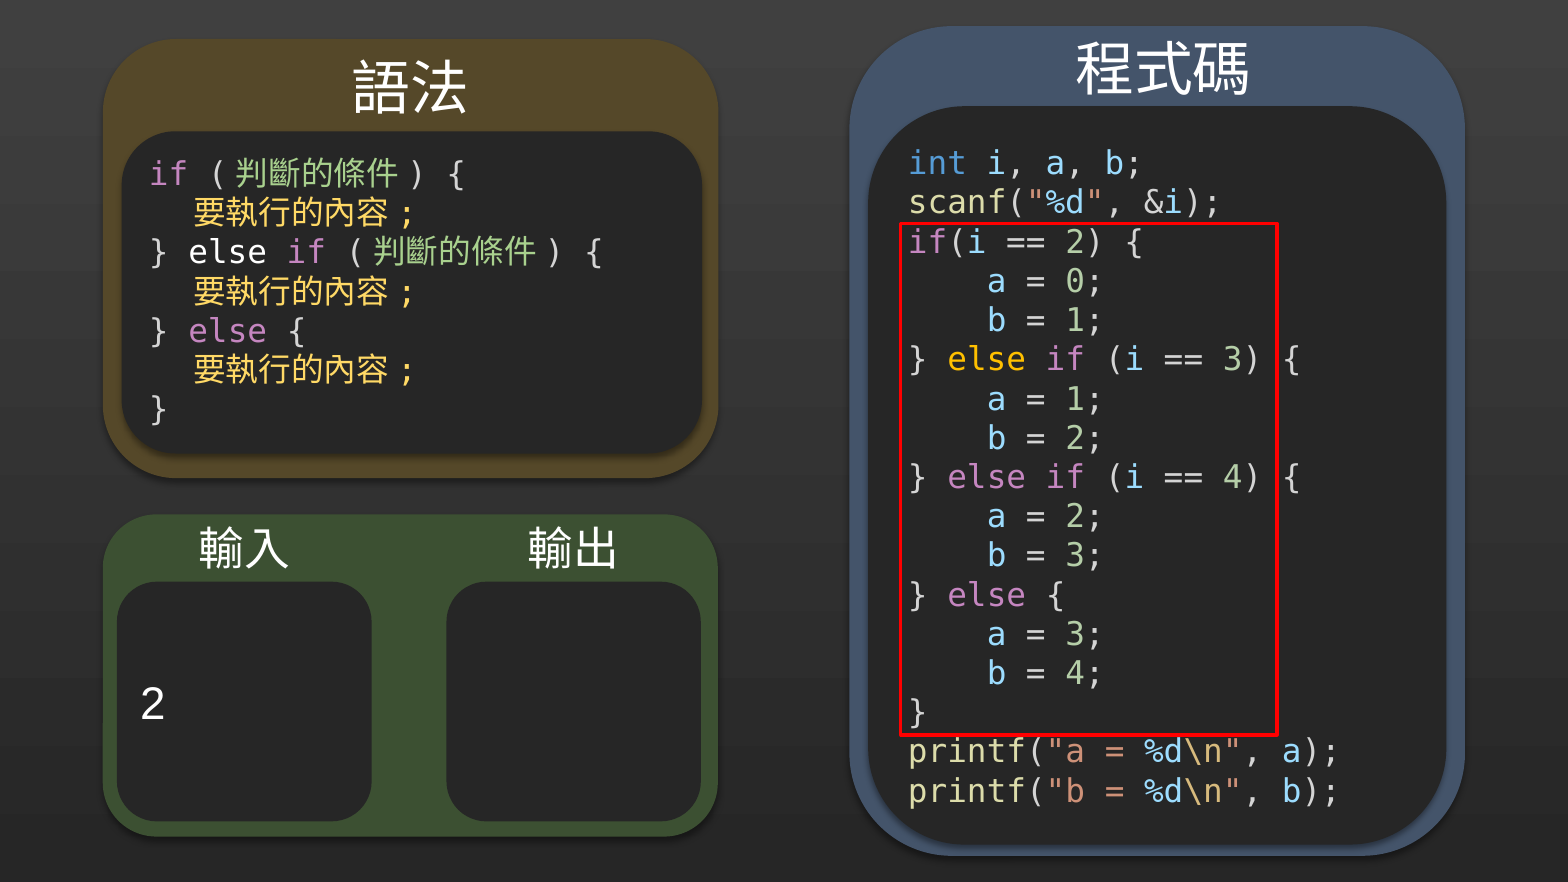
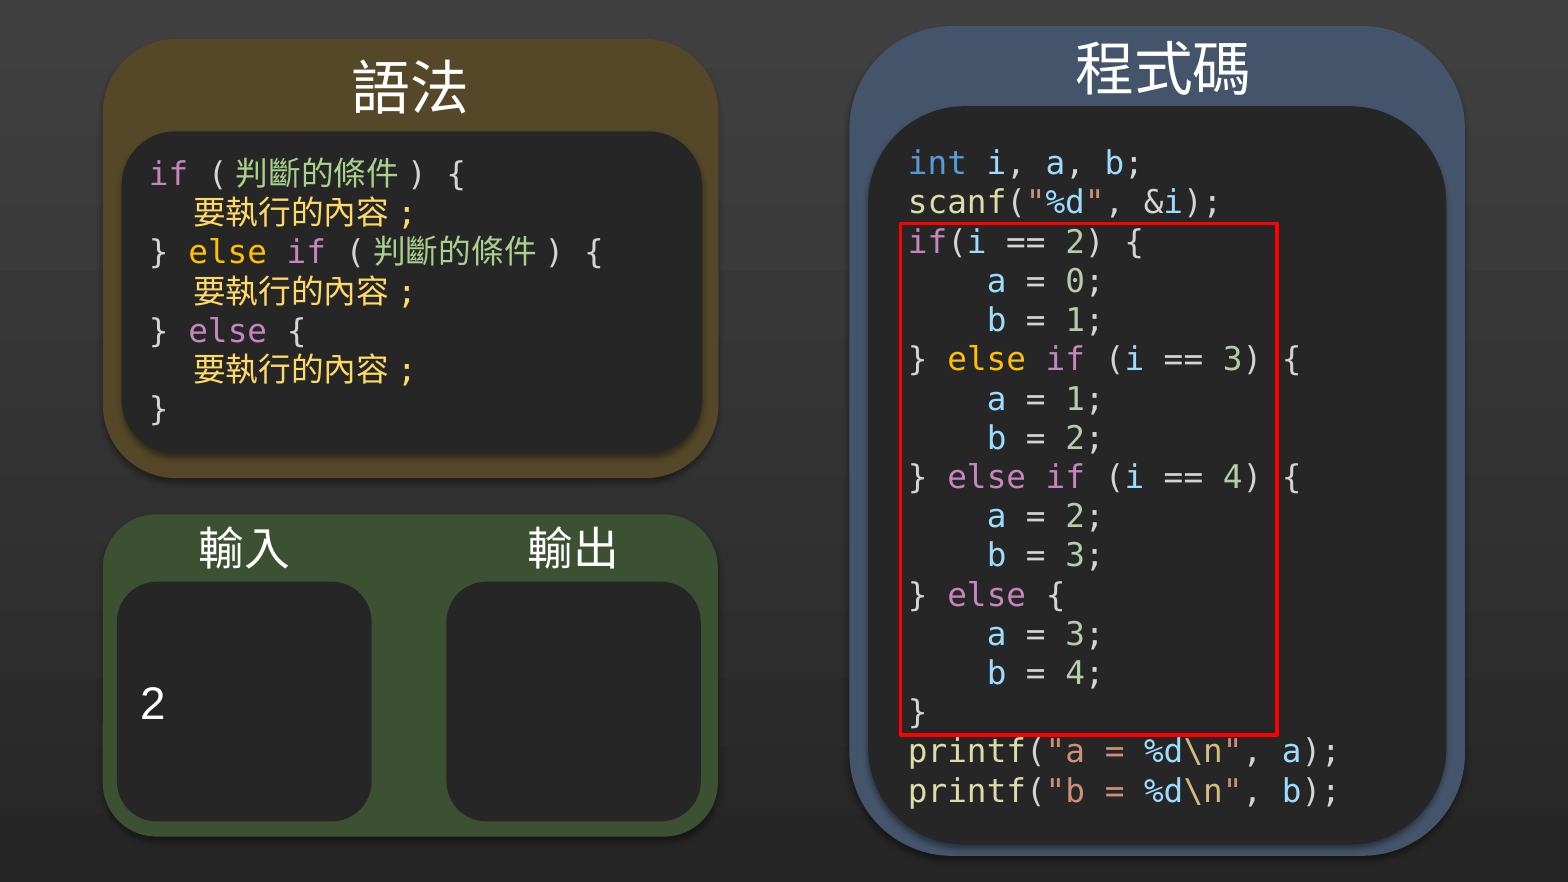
else colour: white -> yellow (228, 253)
